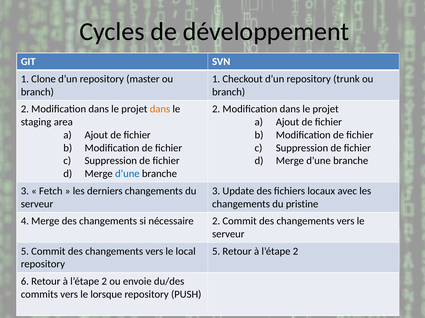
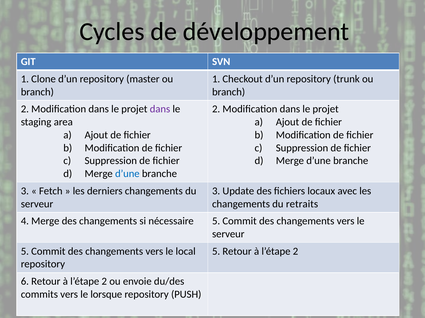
dans colour: orange -> purple (160, 109)
pristine: pristine -> retraits (302, 204)
nécessaire 2: 2 -> 5 (216, 222)
